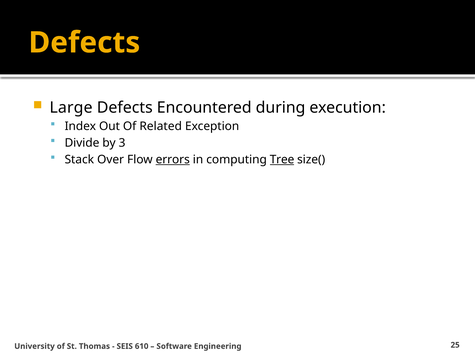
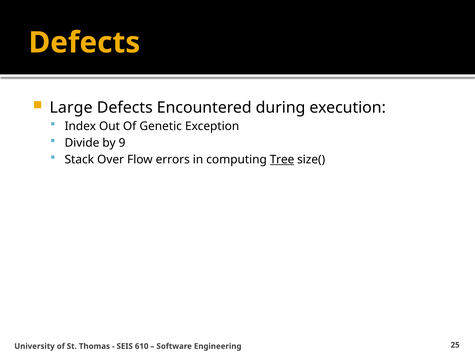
Related: Related -> Genetic (161, 126)
3: 3 -> 9 (122, 143)
errors underline: present -> none (173, 160)
